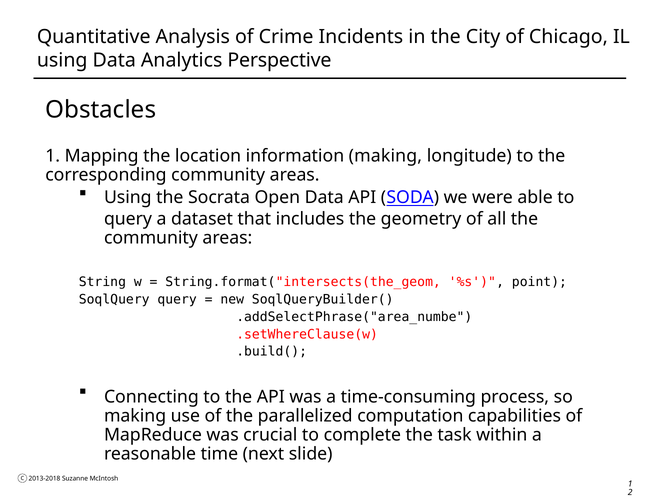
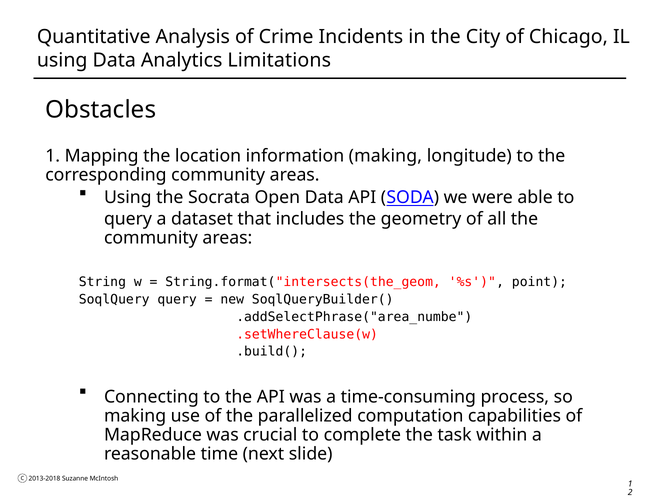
Perspective: Perspective -> Limitations (279, 60)
